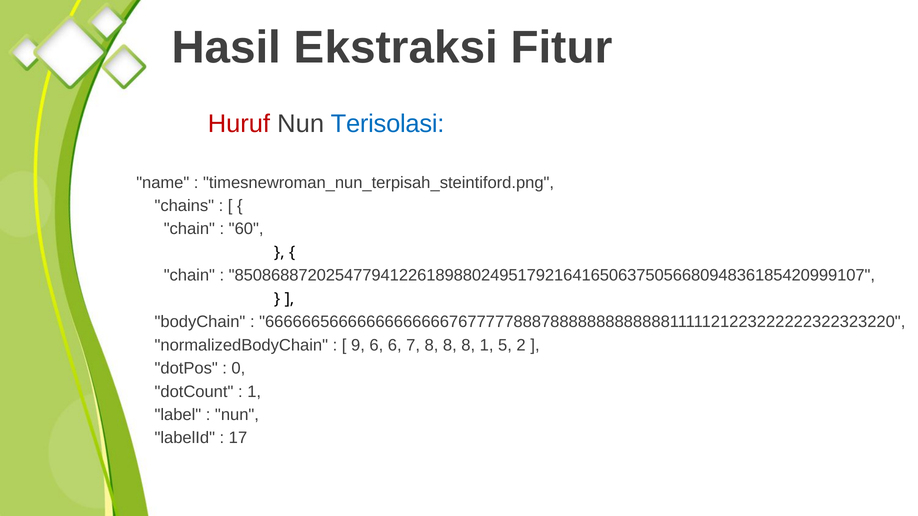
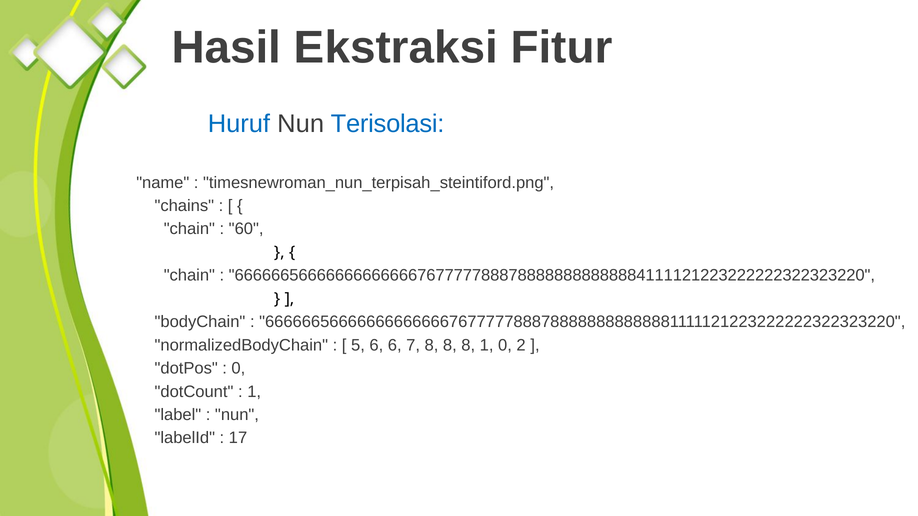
Huruf colour: red -> blue (239, 124)
850868872025477941226189880249517921641650637505668094836185420999107: 850868872025477941226189880249517921641650637505668094836185420999107 -> 666666566666666666667677777888788888888888884111121223222222322323220 (552, 276)
9: 9 -> 5 (358, 345)
1 5: 5 -> 0 (505, 345)
